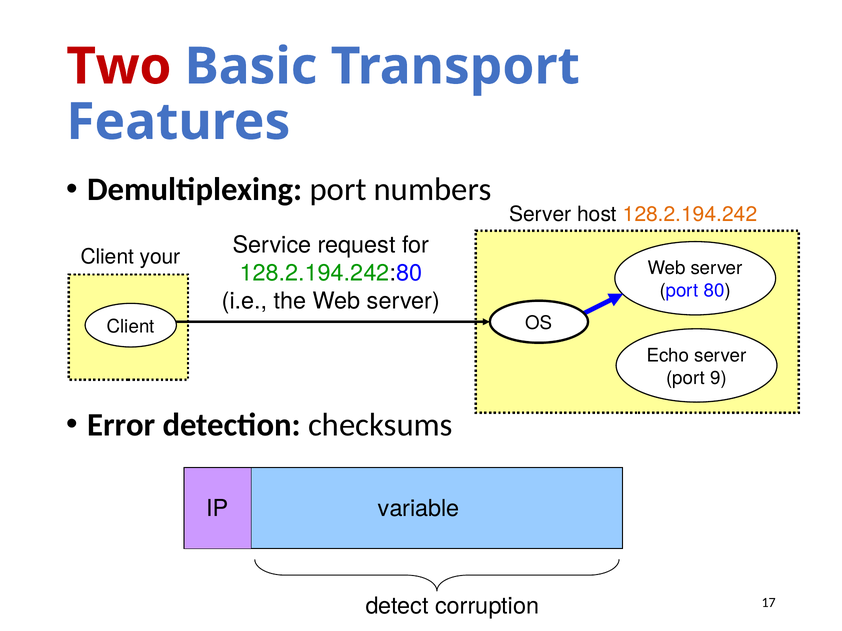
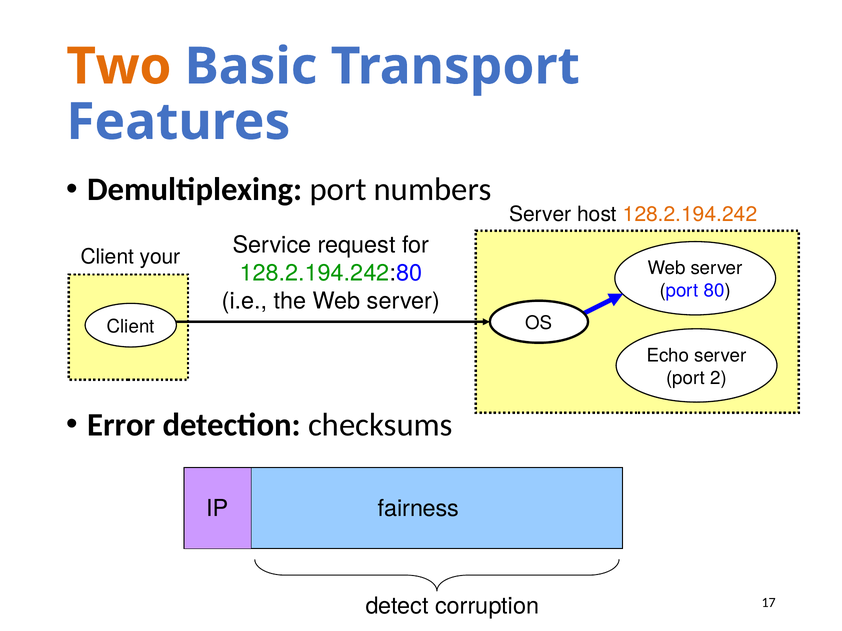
Two colour: red -> orange (119, 67)
9: 9 -> 2 (719, 378)
variable: variable -> fairness (419, 509)
